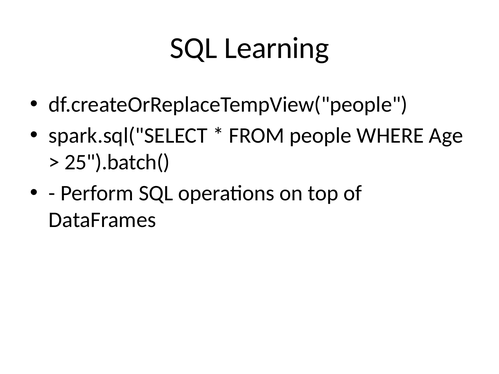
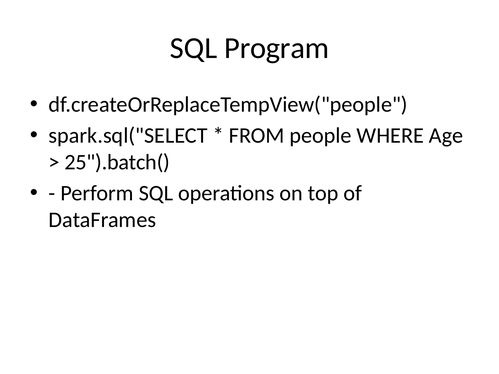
Learning: Learning -> Program (277, 48)
